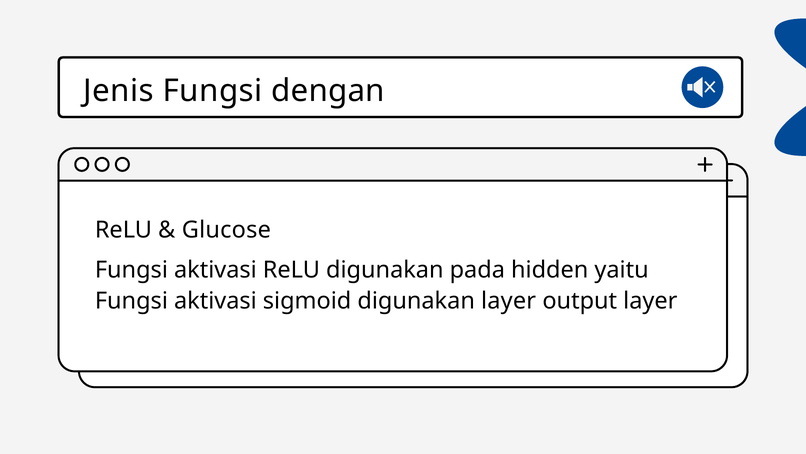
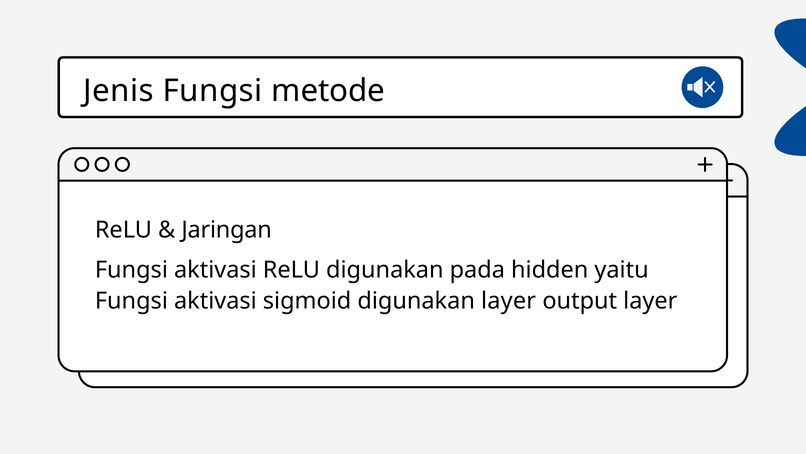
dengan: dengan -> metode (328, 91)
Glucose: Glucose -> Jaringan (227, 230)
